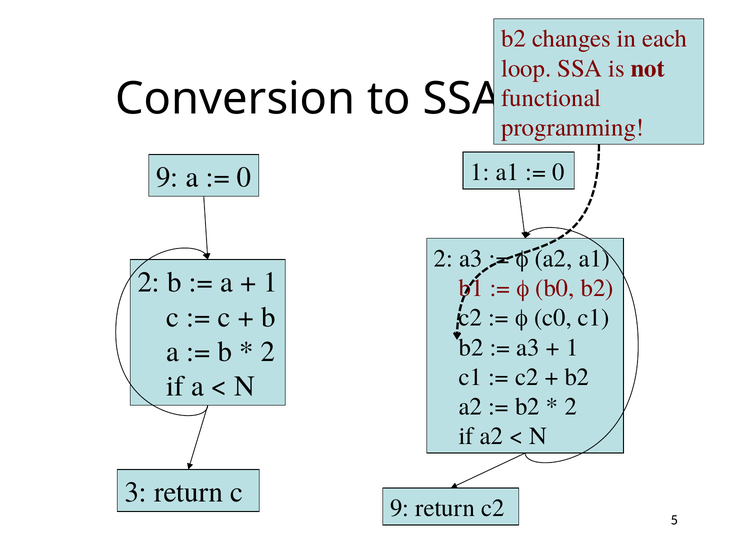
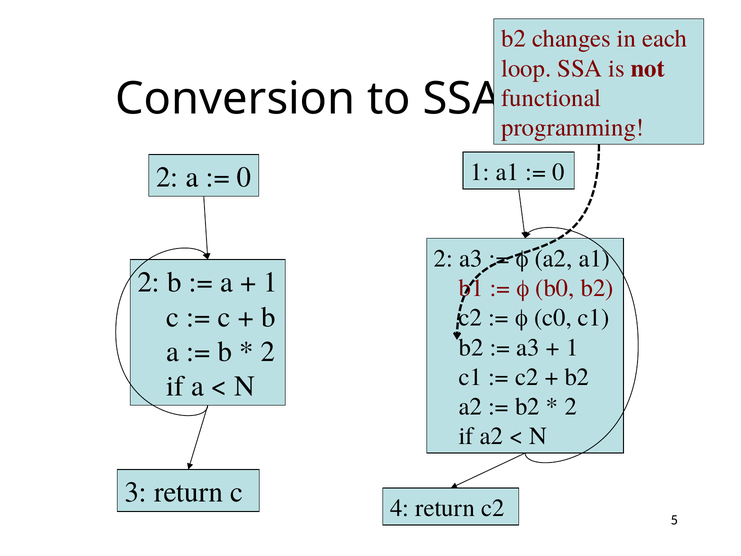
9: 9 -> 2 (167, 177)
9: 9 -> 4 (400, 508)
